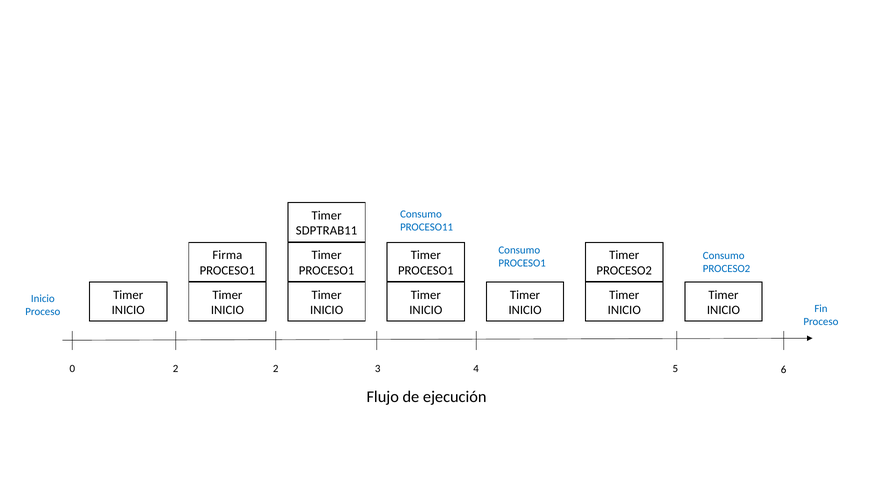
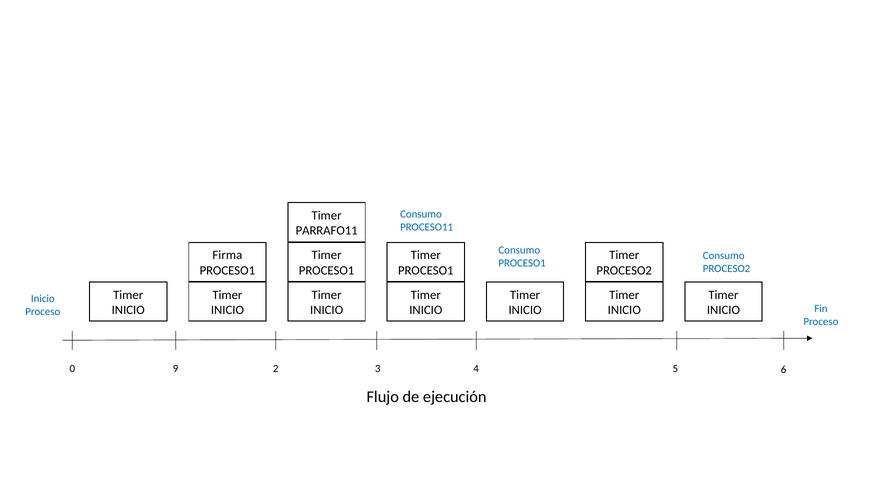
SDPTRAB11: SDPTRAB11 -> PARRAFO11 (327, 231)
0 2: 2 -> 9 (176, 369)
